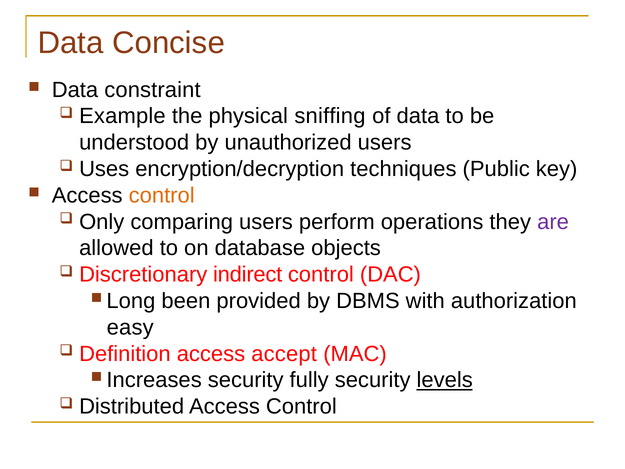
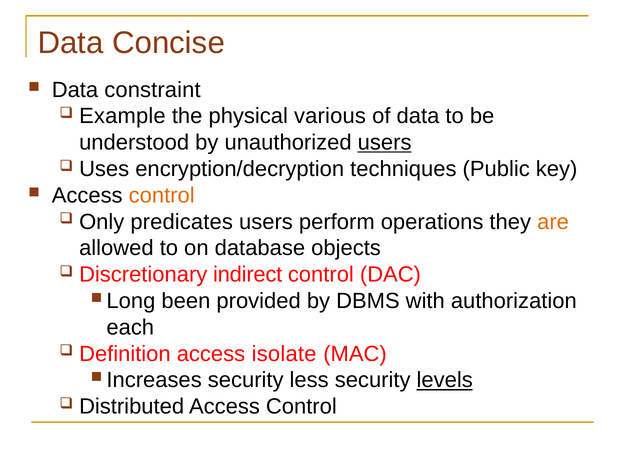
sniffing: sniffing -> various (330, 116)
users underline: none -> present (385, 143)
comparing: comparing -> predicates (182, 222)
are colour: purple -> orange (553, 222)
easy: easy -> each (130, 327)
accept: accept -> isolate (284, 354)
fully: fully -> less (309, 380)
